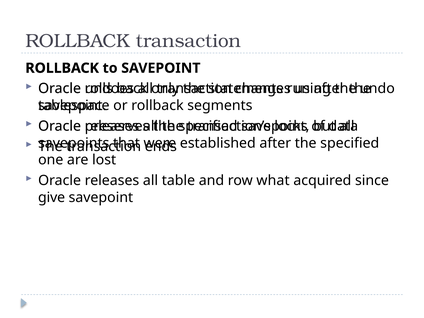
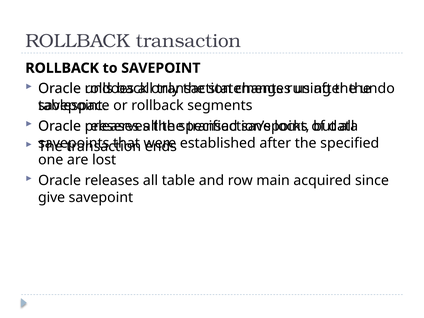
what: what -> main (273, 180)
